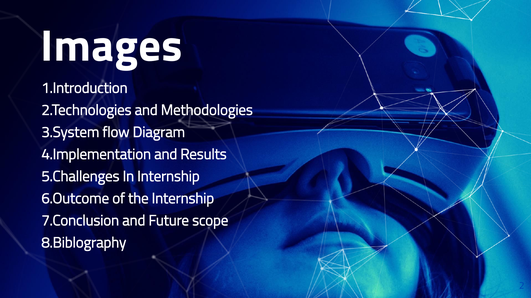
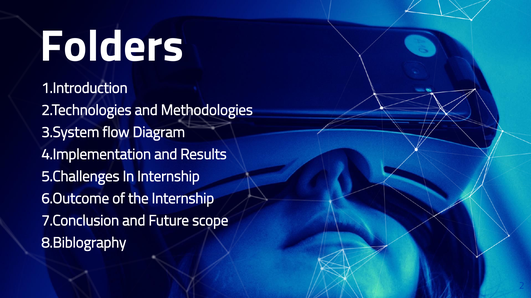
Images: Images -> Folders (112, 46)
